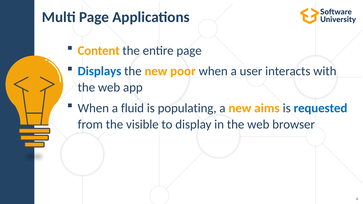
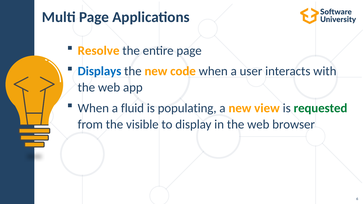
Content: Content -> Resolve (99, 51)
poor: poor -> code (183, 71)
aims: aims -> view (267, 108)
requested colour: blue -> green (320, 108)
